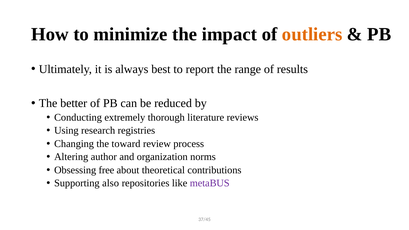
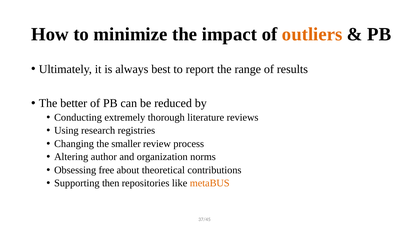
toward: toward -> smaller (126, 144)
also: also -> then (111, 183)
metaBUS colour: purple -> orange (210, 183)
